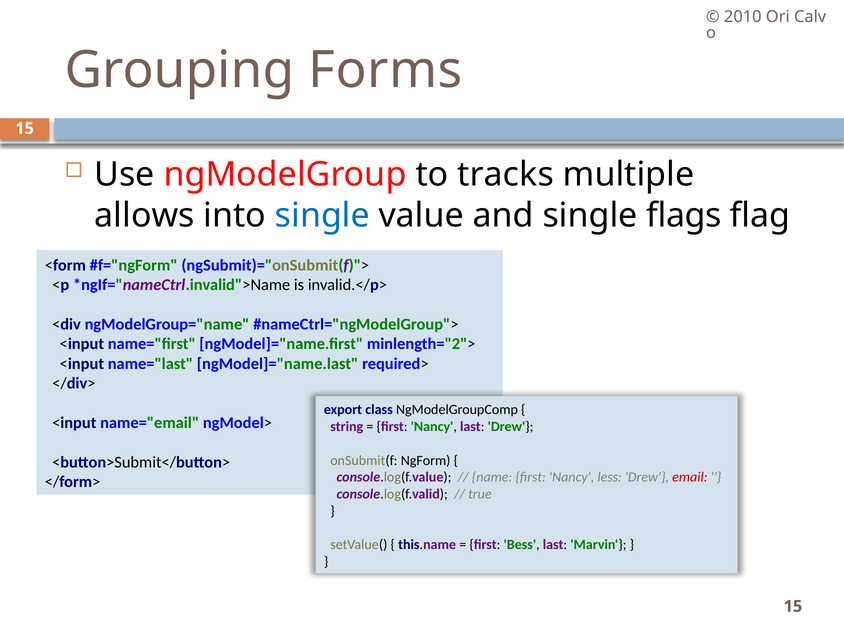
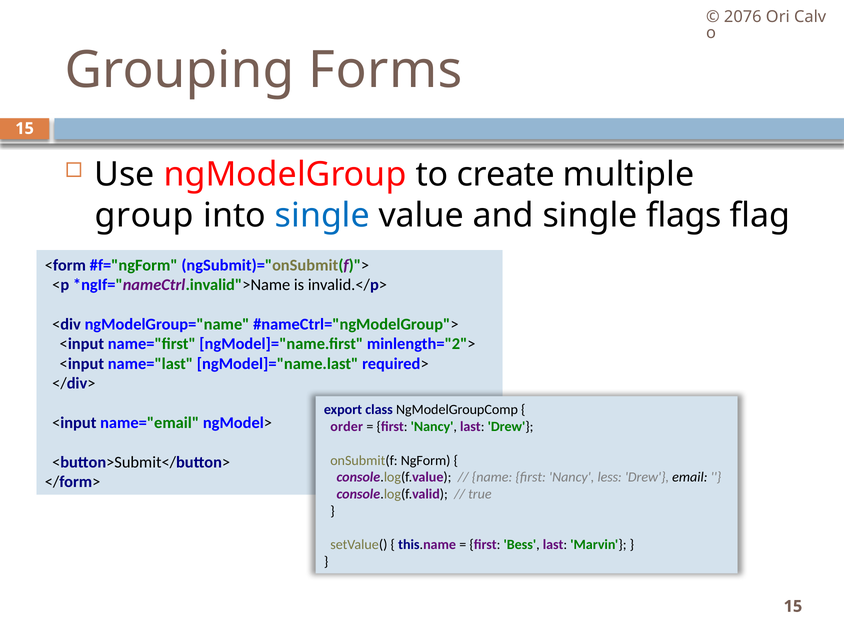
2010: 2010 -> 2076 (743, 17)
tracks: tracks -> create (506, 175)
allows: allows -> group (144, 215)
string: string -> order (347, 427)
email colour: red -> black (690, 477)
